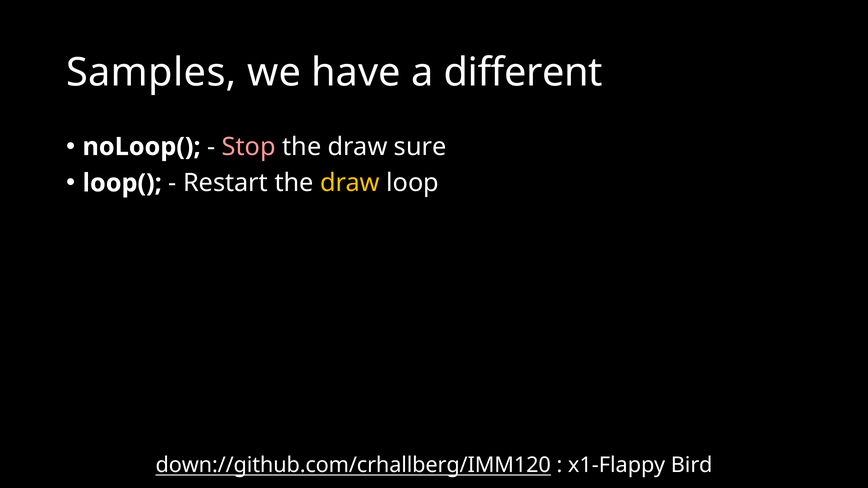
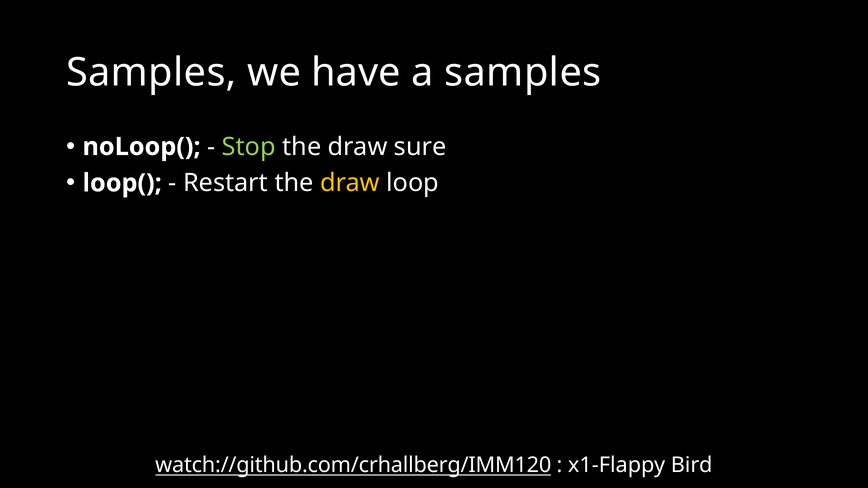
a different: different -> samples (523, 73)
Stop colour: pink -> light green (249, 147)
down://github.com/crhallberg/IMM120: down://github.com/crhallberg/IMM120 -> watch://github.com/crhallberg/IMM120 (353, 465)
